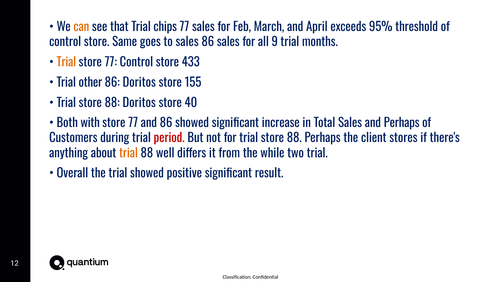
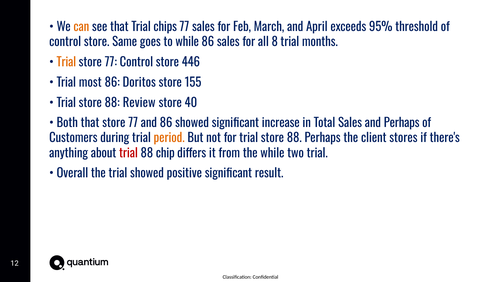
to sales: sales -> while (187, 42)
9: 9 -> 8 (275, 42)
433: 433 -> 446 (191, 62)
other: other -> most (90, 83)
88 Doritos: Doritos -> Review (139, 103)
Both with: with -> that (90, 123)
period colour: red -> orange (169, 138)
trial colour: orange -> red (128, 153)
well: well -> chip (165, 153)
